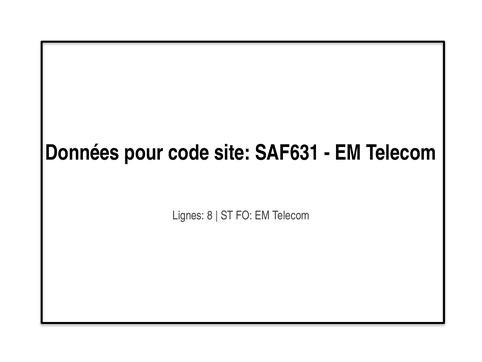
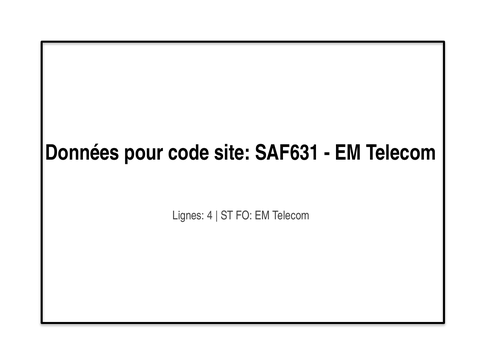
8: 8 -> 4 (210, 215)
